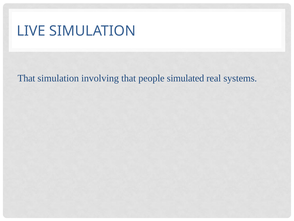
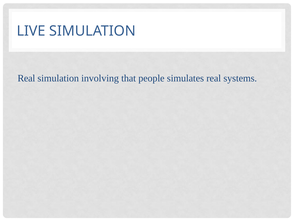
That: That -> Real (26, 78)
simulated: simulated -> simulates (185, 78)
